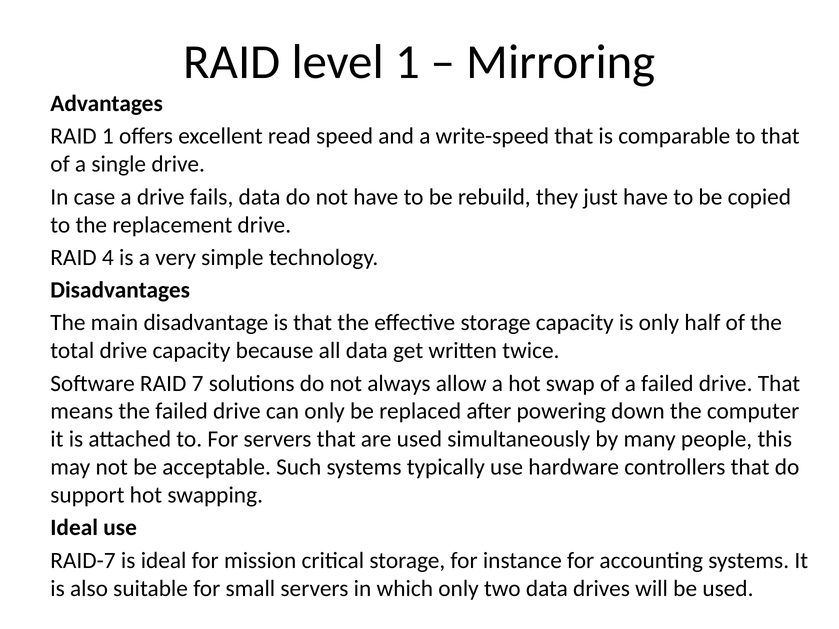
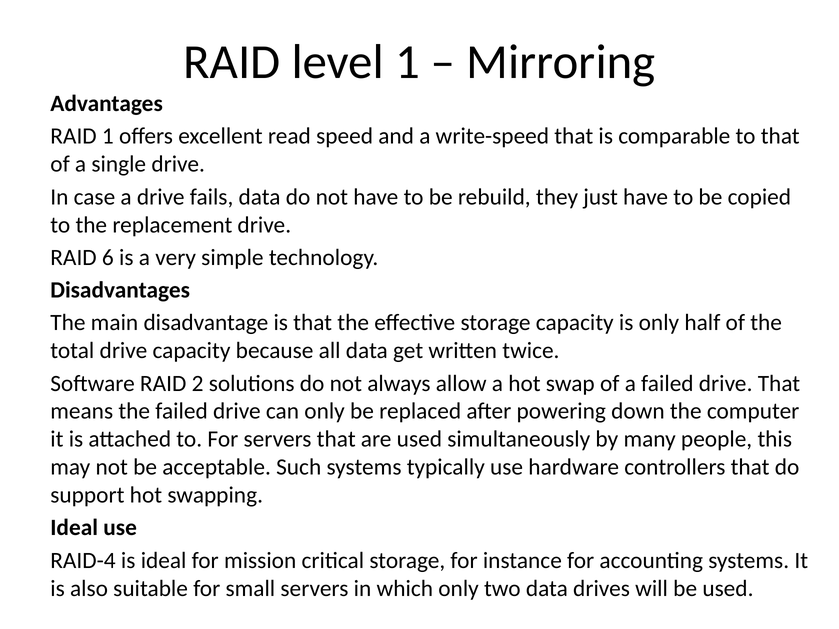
4: 4 -> 6 (108, 258)
7: 7 -> 2 (198, 383)
RAID-7: RAID-7 -> RAID-4 (83, 561)
